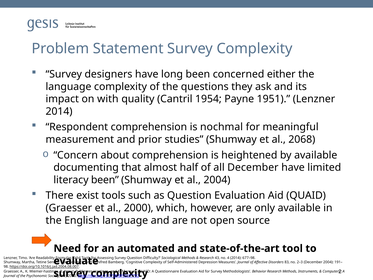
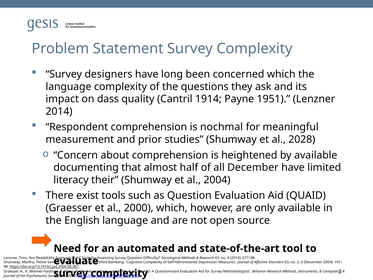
concerned either: either -> which (281, 74)
with: with -> dass (108, 99)
1954: 1954 -> 1914 (208, 99)
2068: 2068 -> 2028 (302, 139)
literacy been: been -> their (105, 180)
